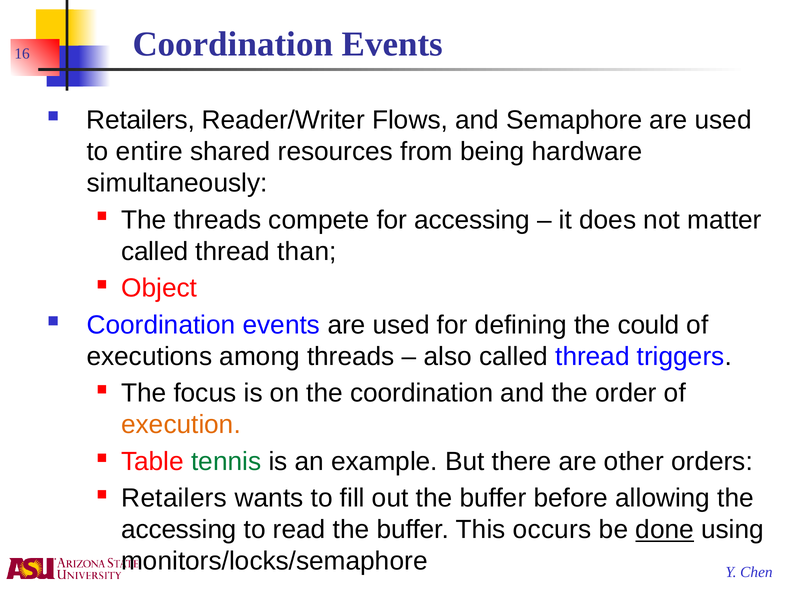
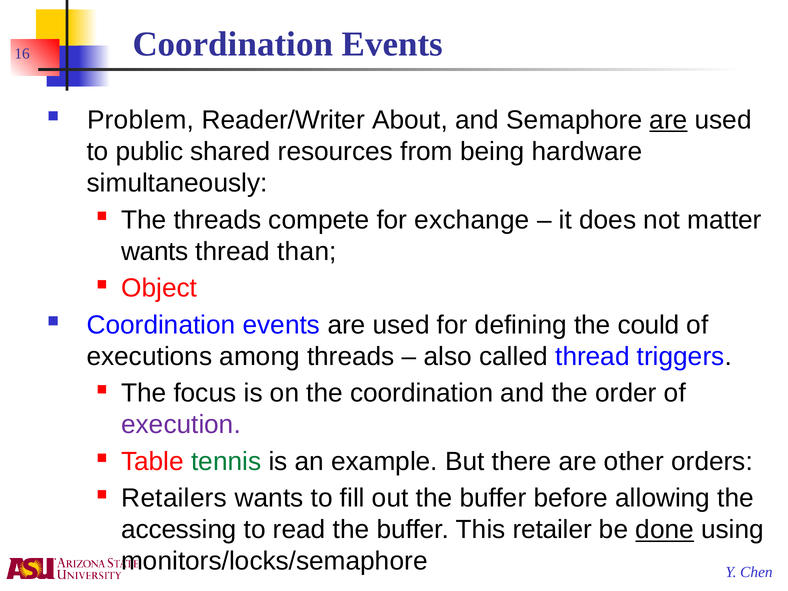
Retailers: Retailers -> Problem (140, 120)
Flows: Flows -> About (410, 120)
are underline: none -> present (668, 120)
entire: entire -> public (150, 152)
for accessing: accessing -> exchange (472, 220)
called: called -> wants (155, 251)
execution colour: orange -> purple (181, 425)
occurs: occurs -> retailer (552, 530)
